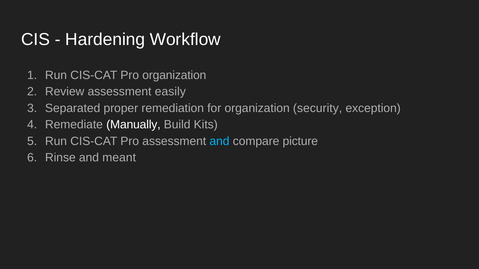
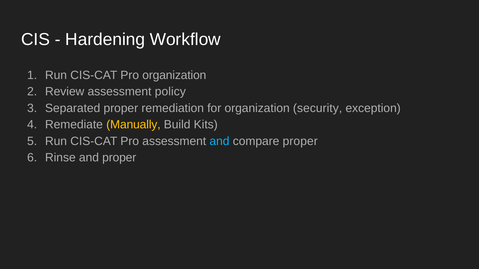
easily: easily -> policy (170, 92)
Manually colour: white -> yellow (133, 125)
compare picture: picture -> proper (300, 141)
and meant: meant -> proper (119, 158)
